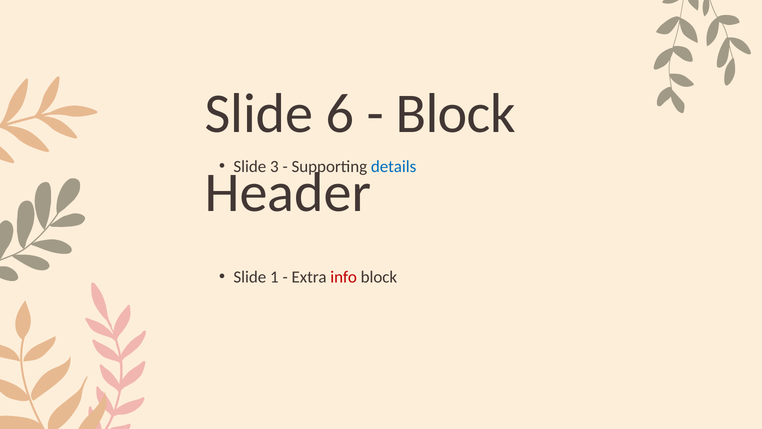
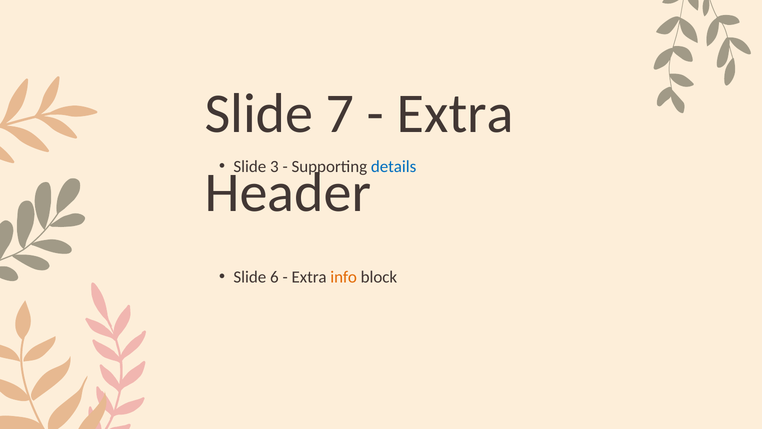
6: 6 -> 7 (340, 114)
Block: Block -> Extra (455, 114)
1: 1 -> 6 (274, 277)
info colour: red -> orange (344, 277)
